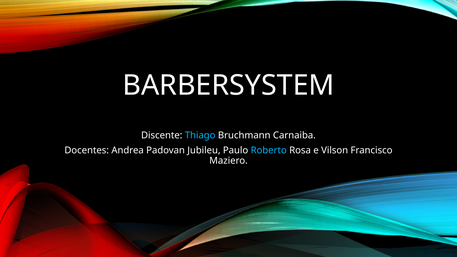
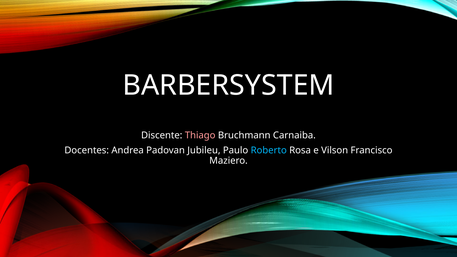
Thiago colour: light blue -> pink (200, 135)
